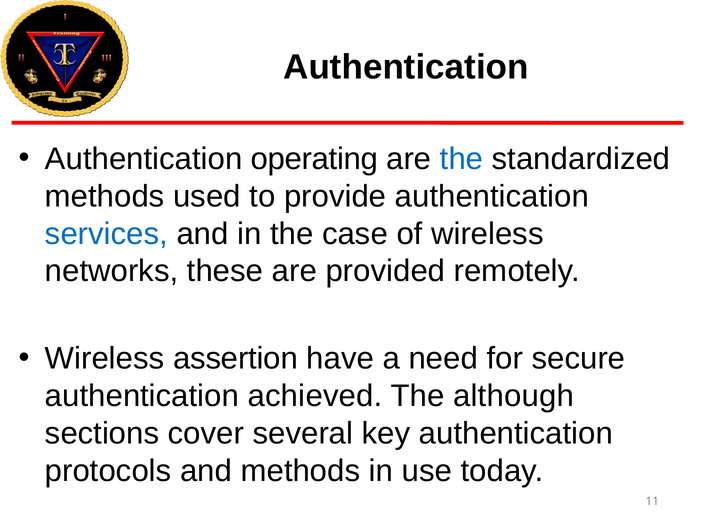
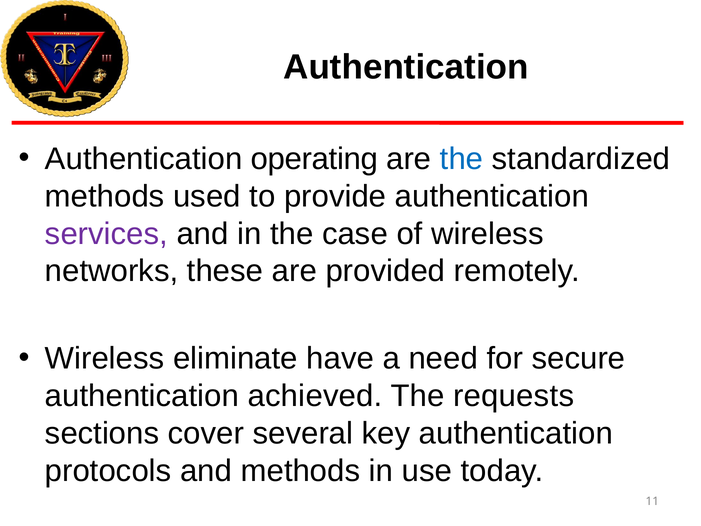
services colour: blue -> purple (106, 234)
assertion: assertion -> eliminate (235, 358)
although: although -> requests (514, 396)
